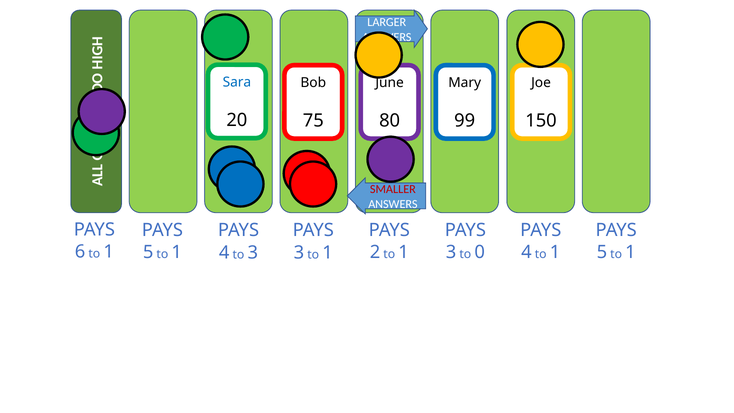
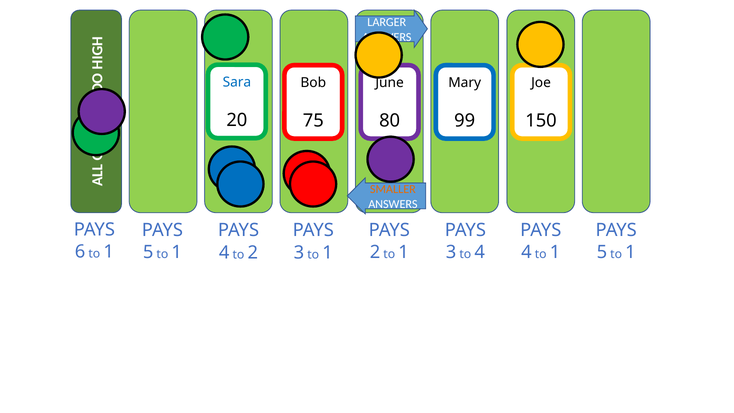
SMALLER colour: red -> orange (393, 189)
to 0: 0 -> 4 (480, 252)
to 3: 3 -> 2 (253, 252)
